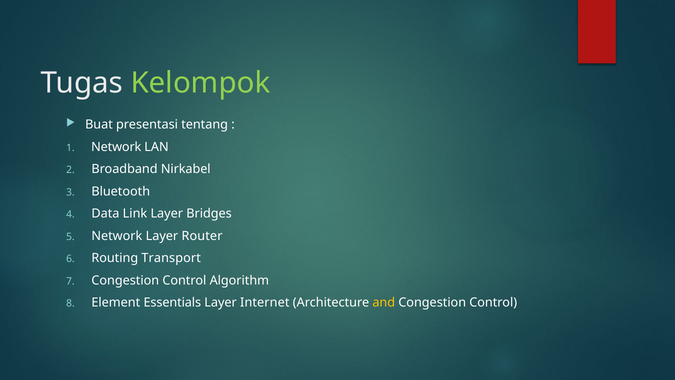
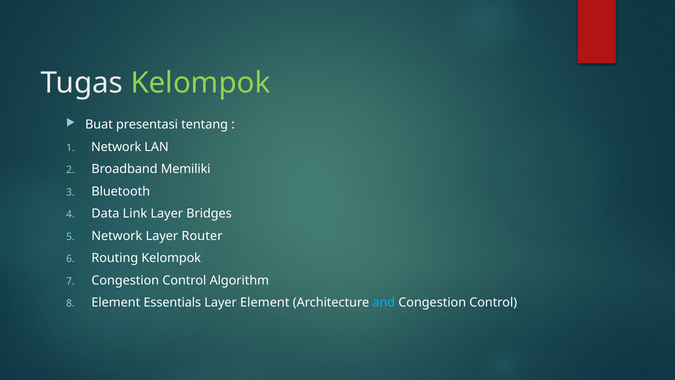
Nirkabel: Nirkabel -> Memiliki (186, 169)
Routing Transport: Transport -> Kelompok (171, 258)
Layer Internet: Internet -> Element (265, 302)
and colour: yellow -> light blue (384, 302)
